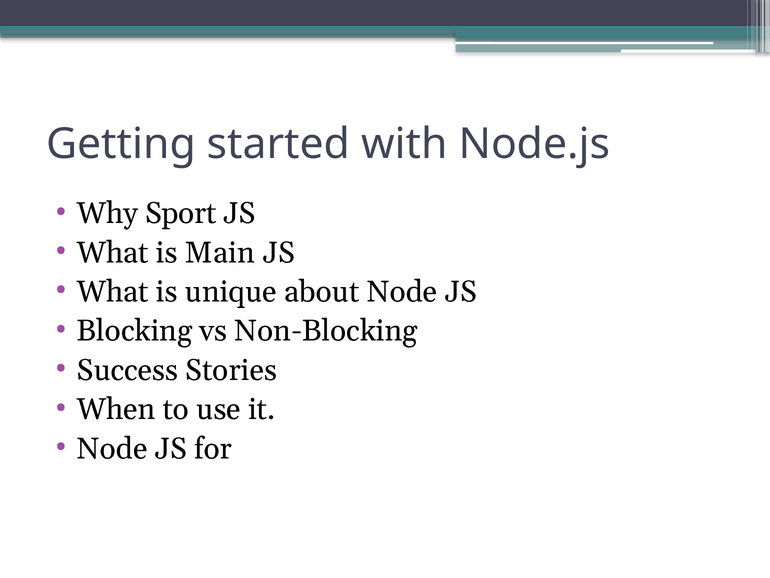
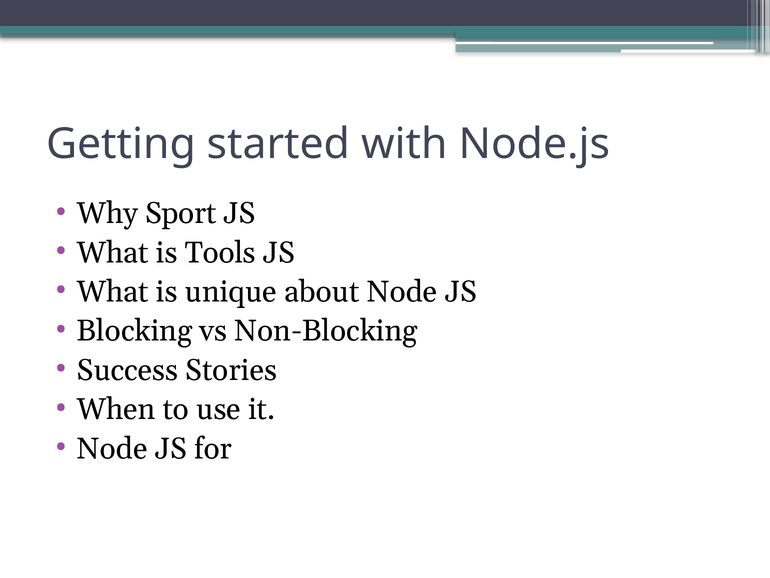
Main: Main -> Tools (220, 252)
